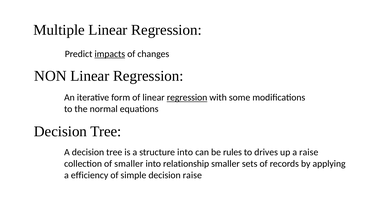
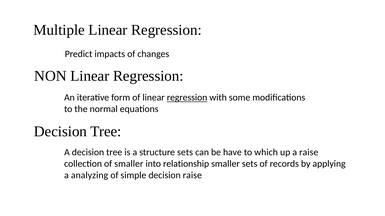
impacts underline: present -> none (110, 54)
structure into: into -> sets (185, 153)
rules: rules -> have (232, 153)
drives: drives -> which (266, 153)
efficiency: efficiency -> analyzing (90, 176)
